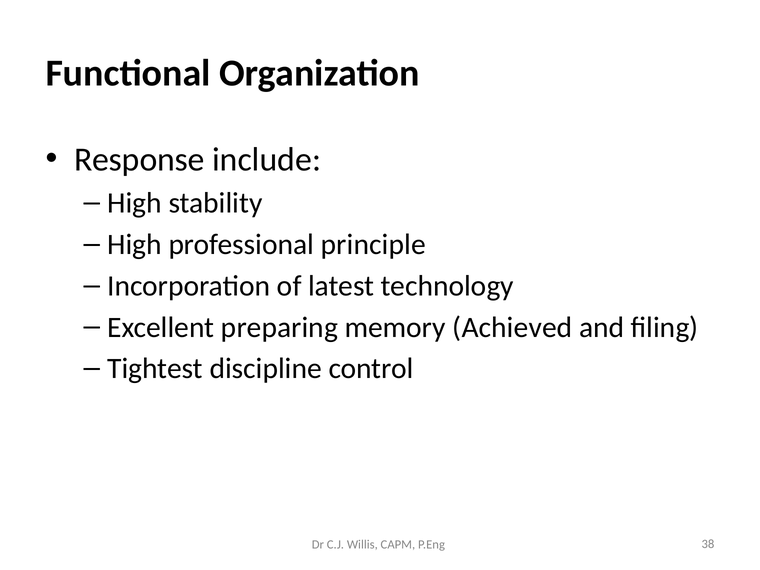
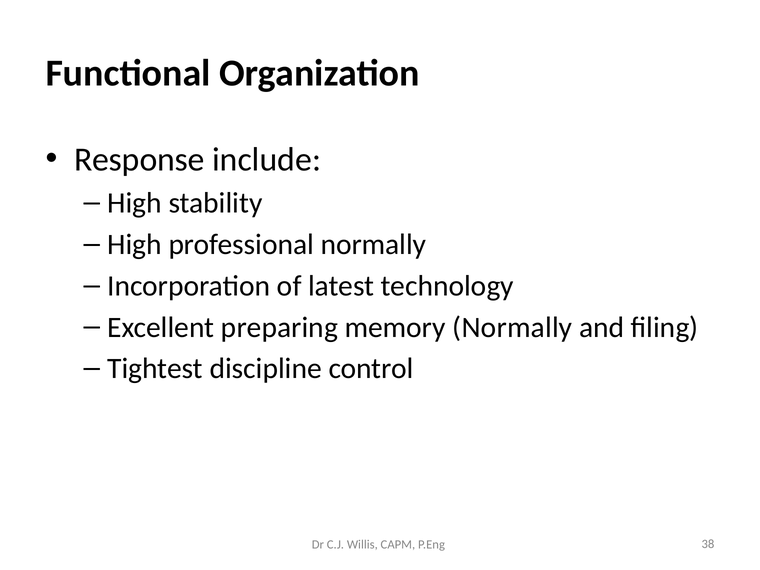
professional principle: principle -> normally (373, 244)
memory Achieved: Achieved -> Normally (512, 327)
